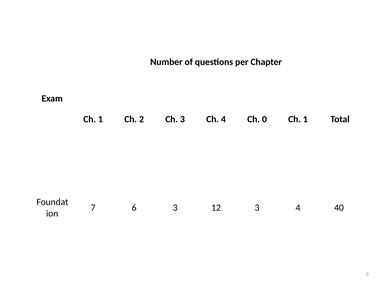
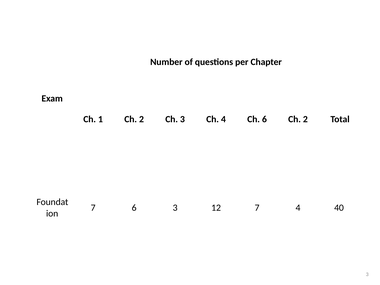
Ch 0: 0 -> 6 (264, 119)
1: 1 -> 2 (305, 119)
12 3: 3 -> 7 (257, 208)
